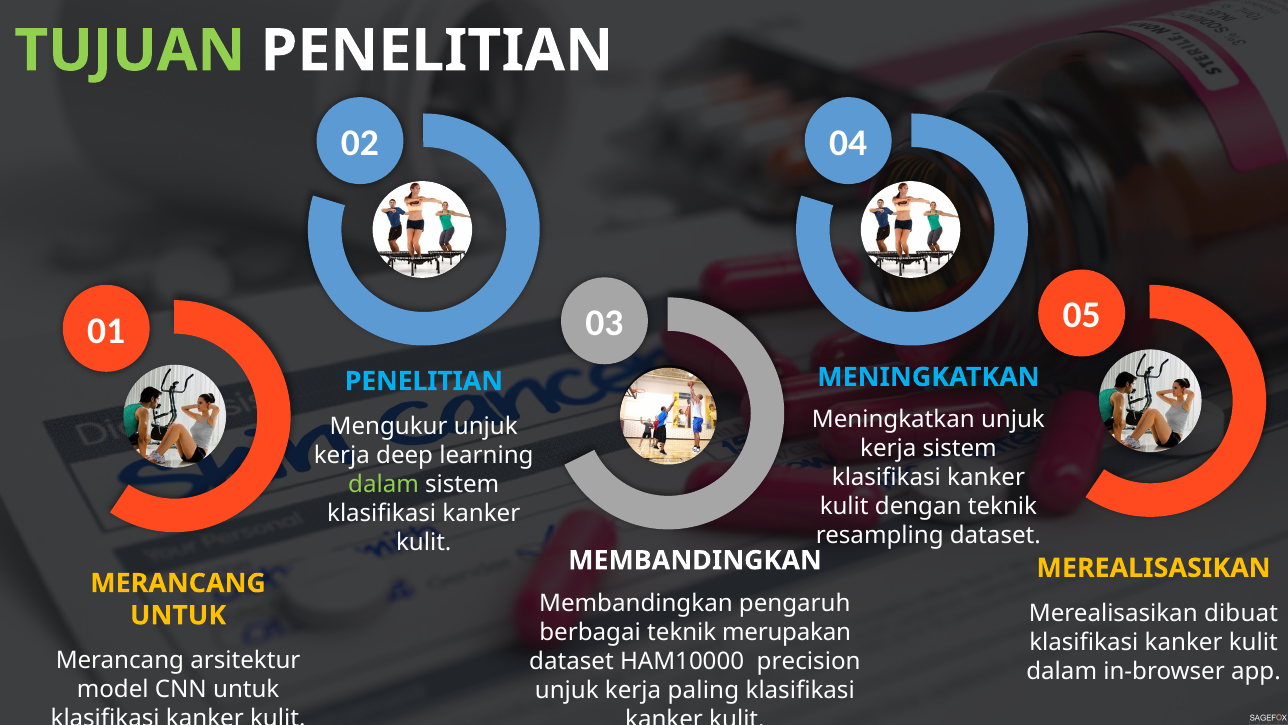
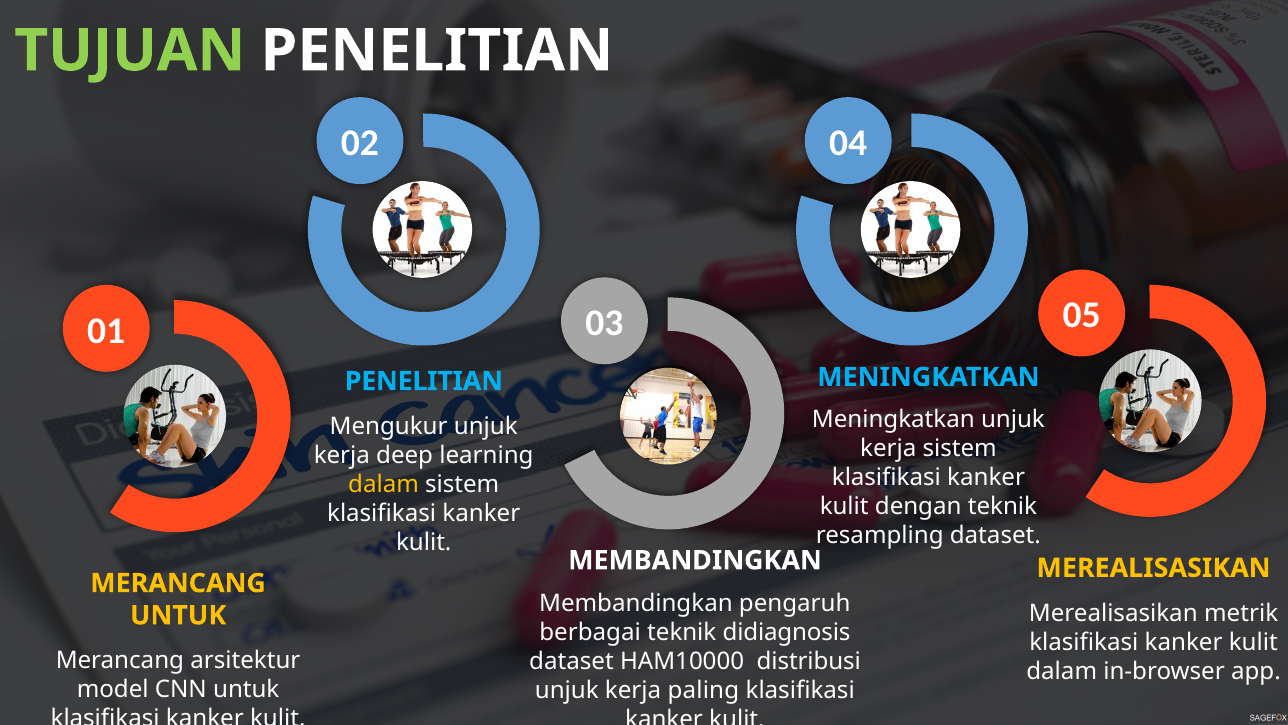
dalam colour: light green -> yellow (384, 484)
dibuat: dibuat -> metrik (1241, 613)
merupakan: merupakan -> didiagnosis (787, 632)
precision: precision -> distribusi (809, 661)
